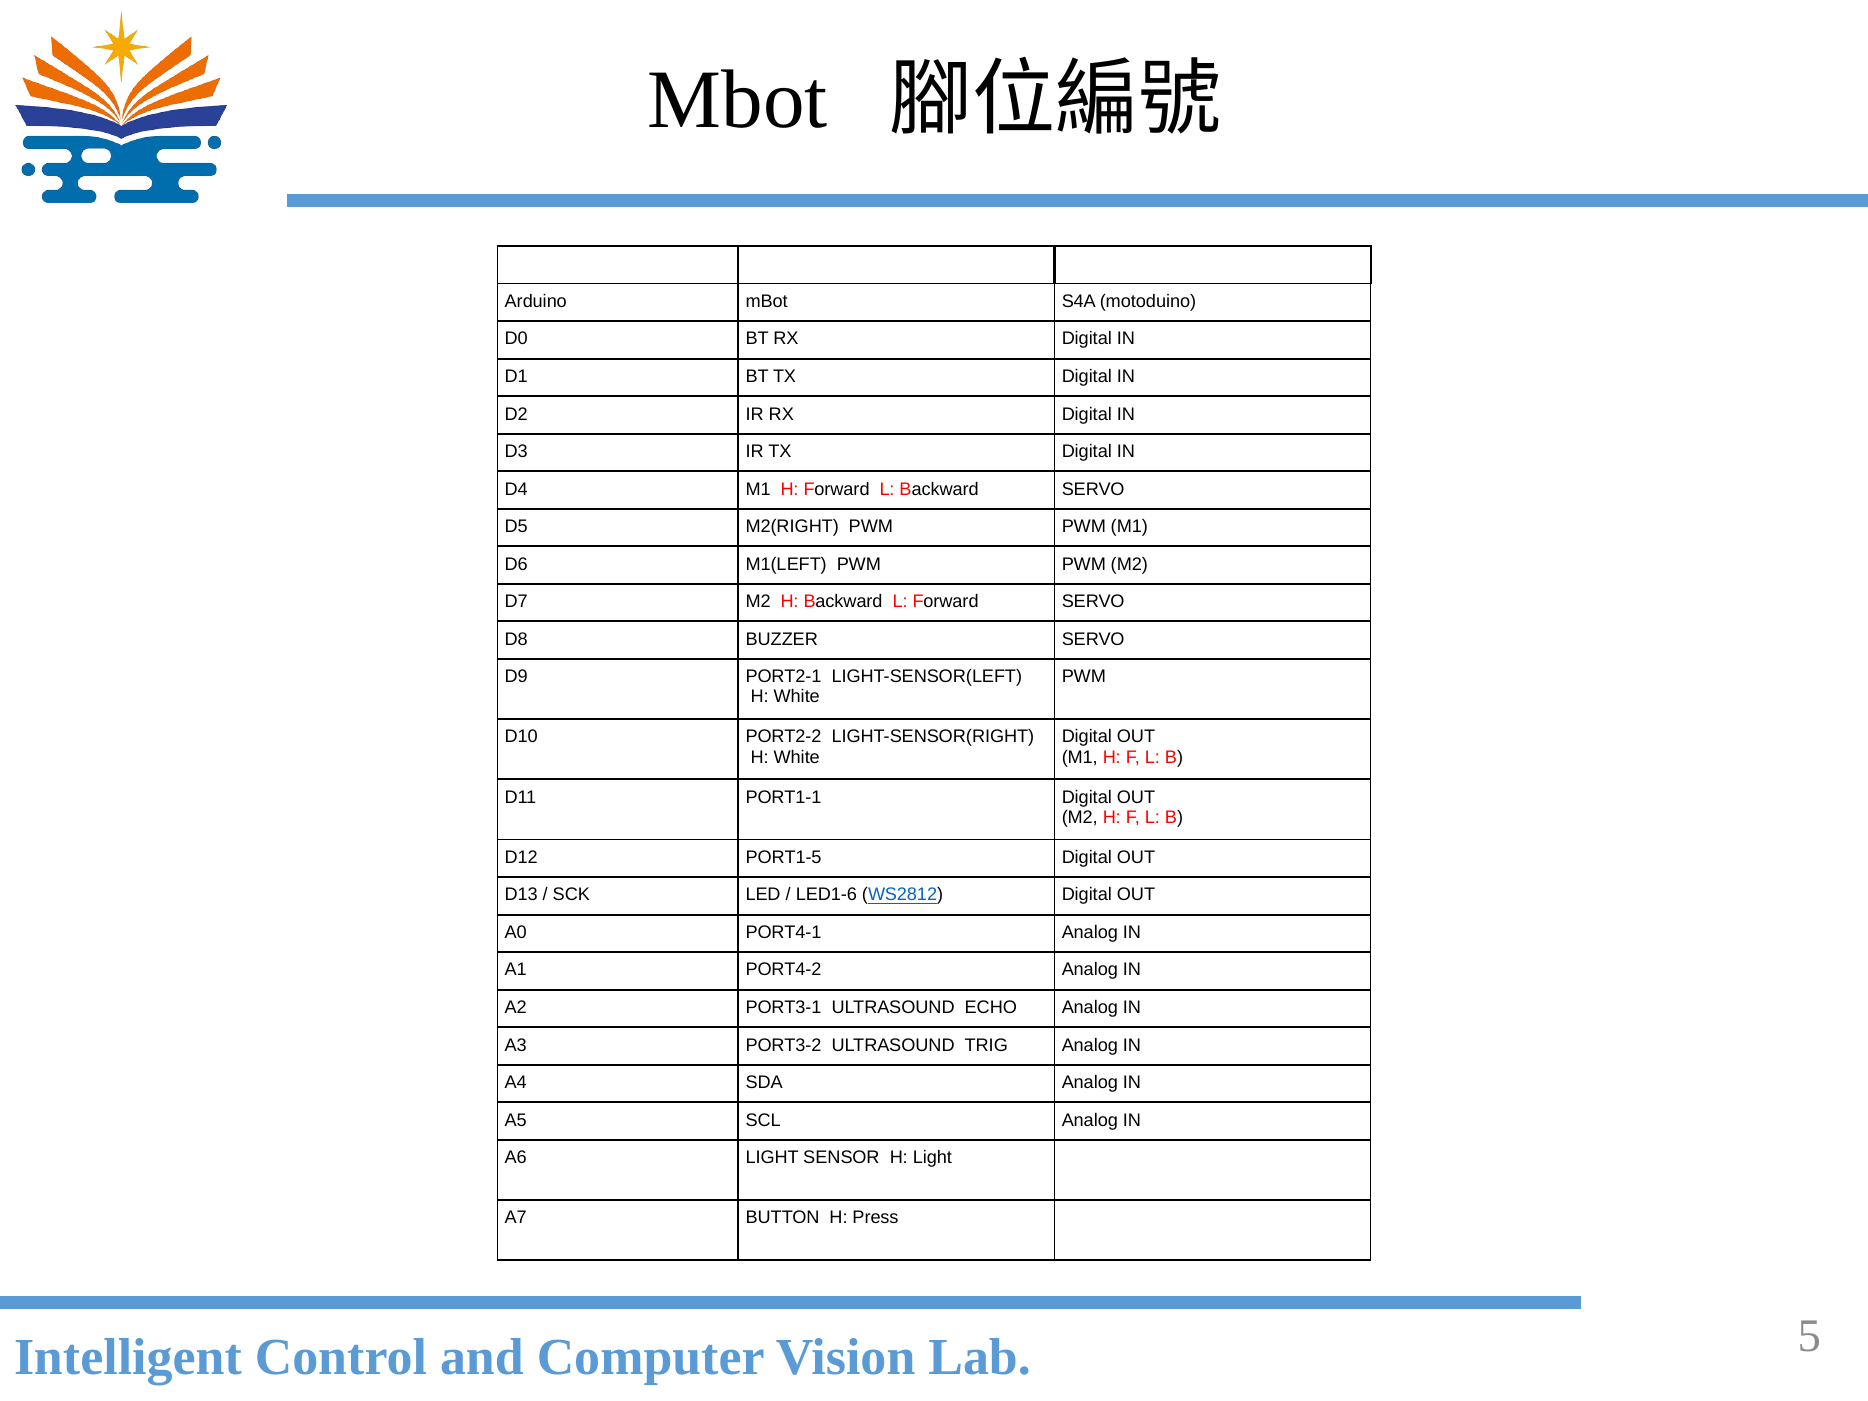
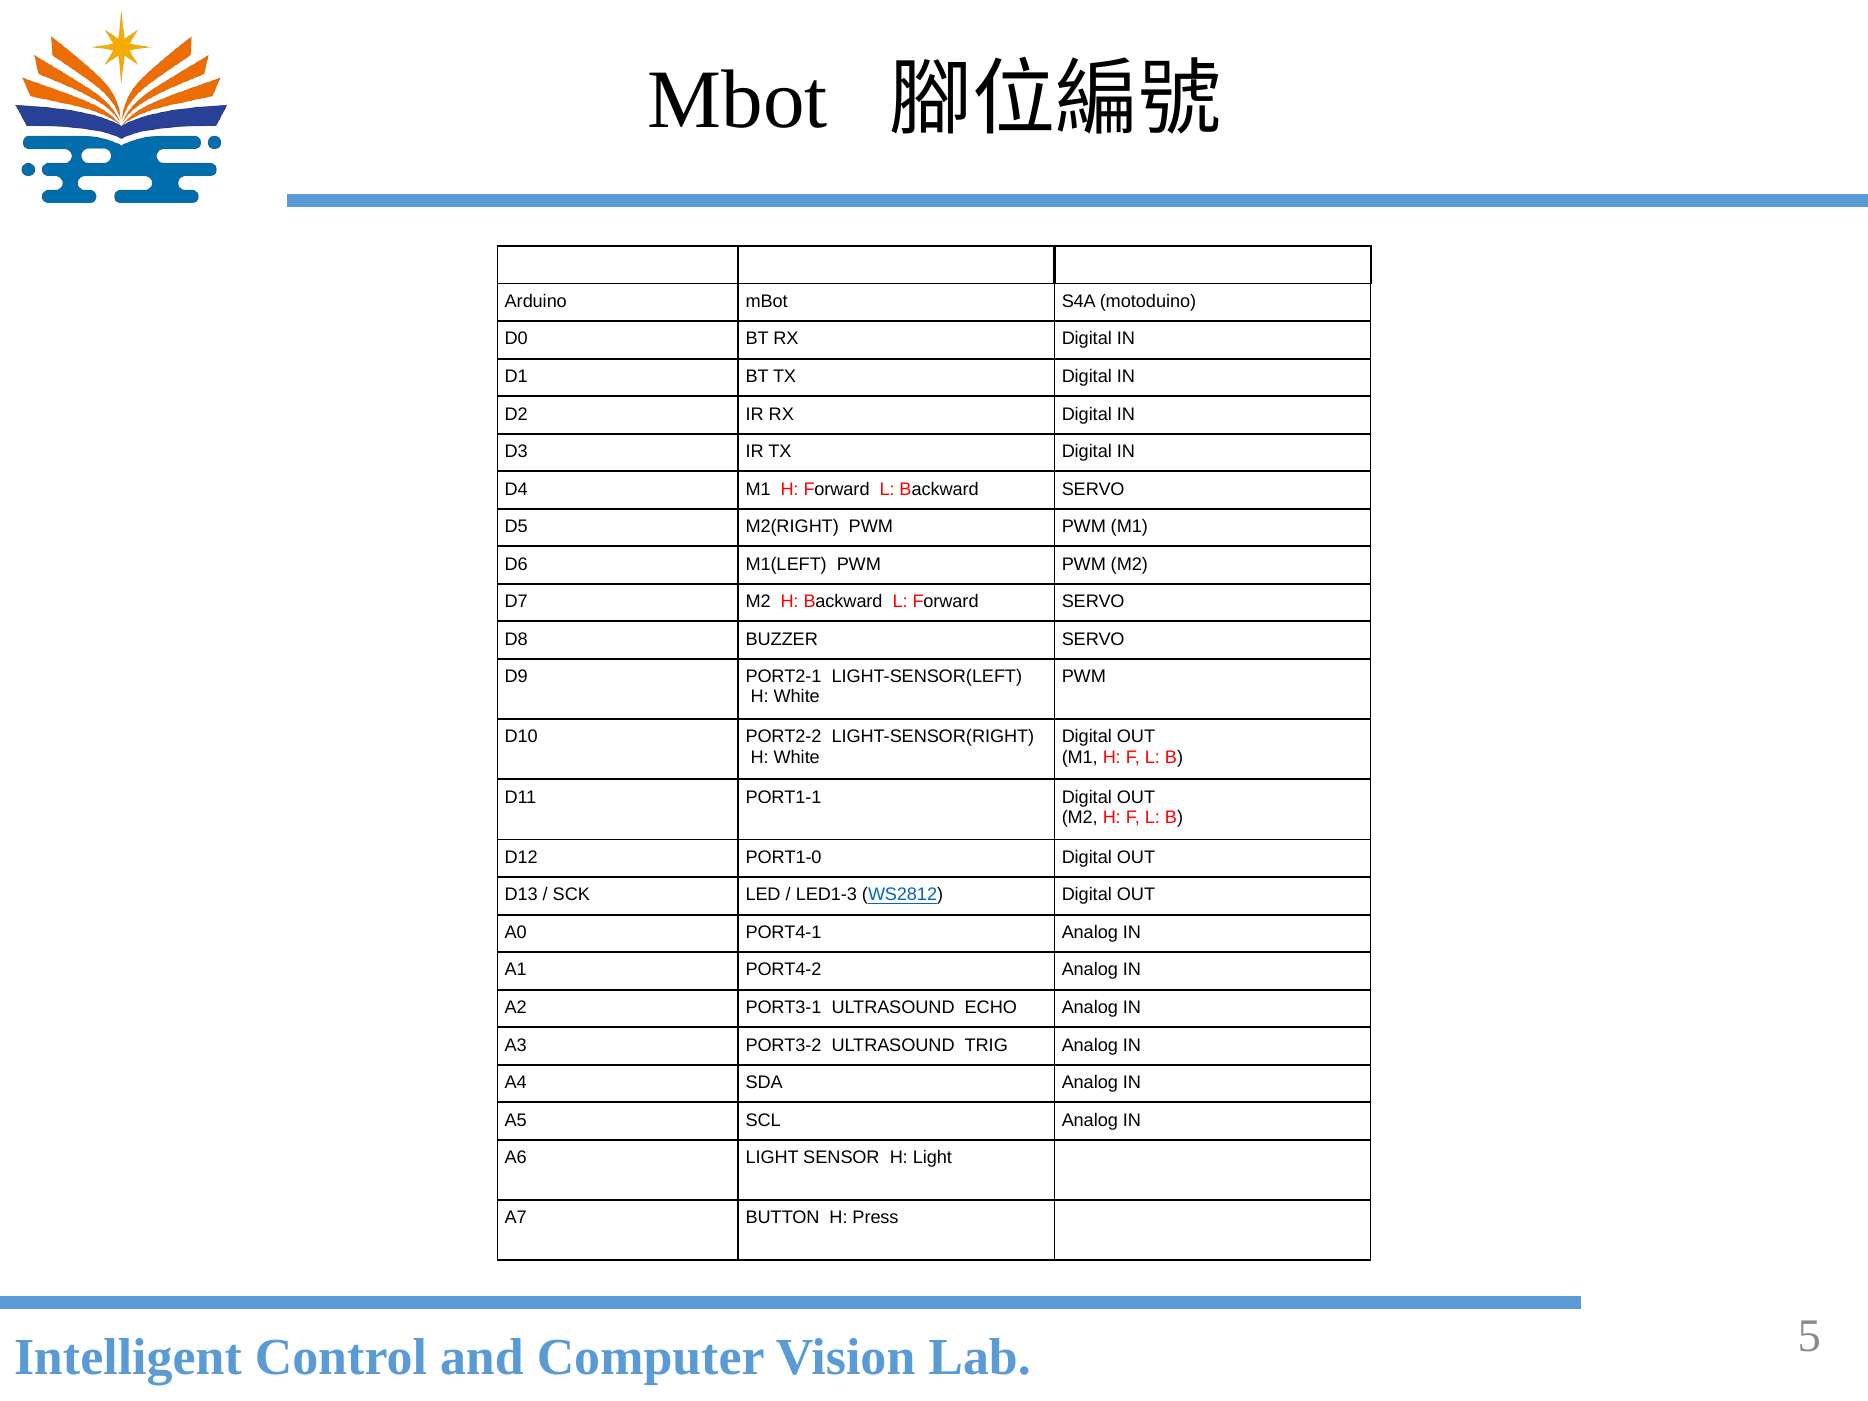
PORT1-5: PORT1-5 -> PORT1-0 (784, 857)
LED1-6: LED1-6 -> LED1-3 (826, 895)
